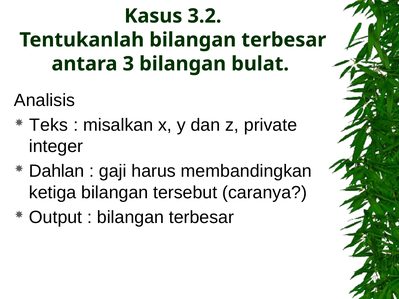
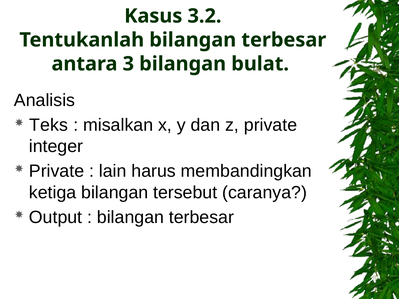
Dahlan: Dahlan -> Private (57, 171)
gaji: gaji -> lain (113, 171)
